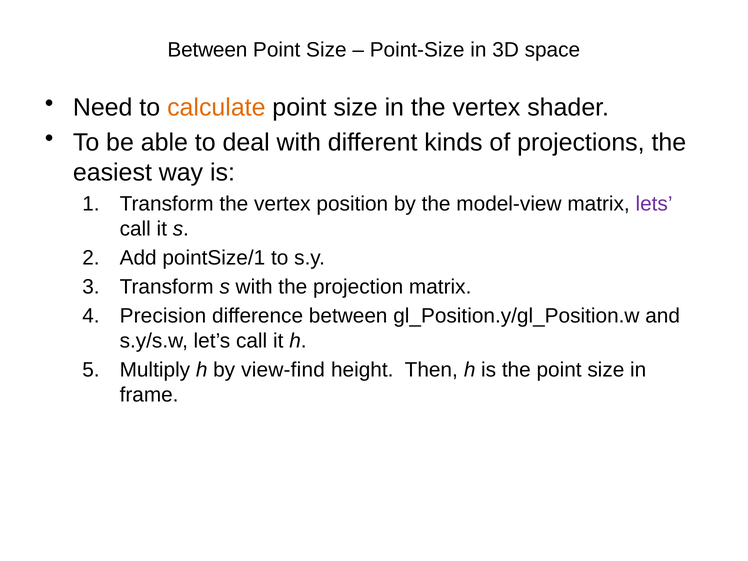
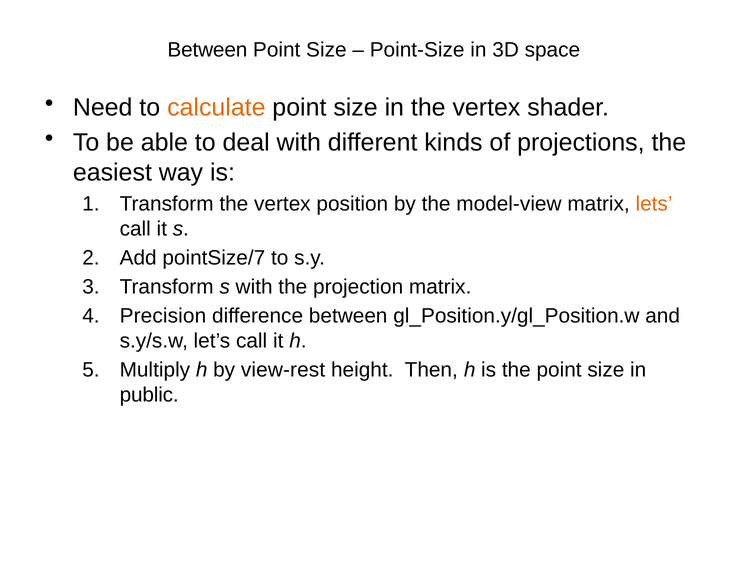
lets colour: purple -> orange (654, 204)
pointSize/1: pointSize/1 -> pointSize/7 (214, 258)
view-find: view-find -> view-rest (283, 370)
frame: frame -> public (149, 395)
